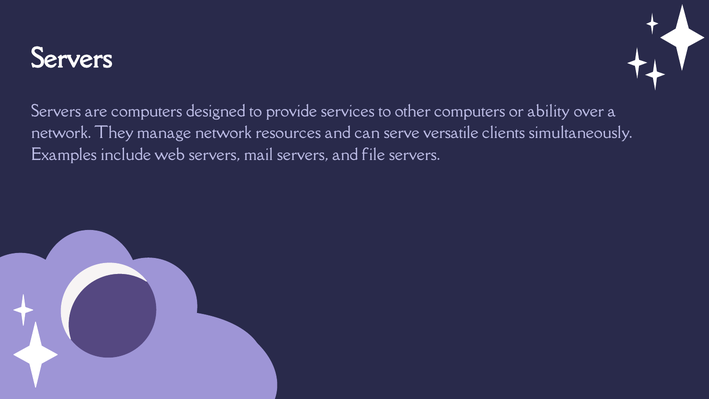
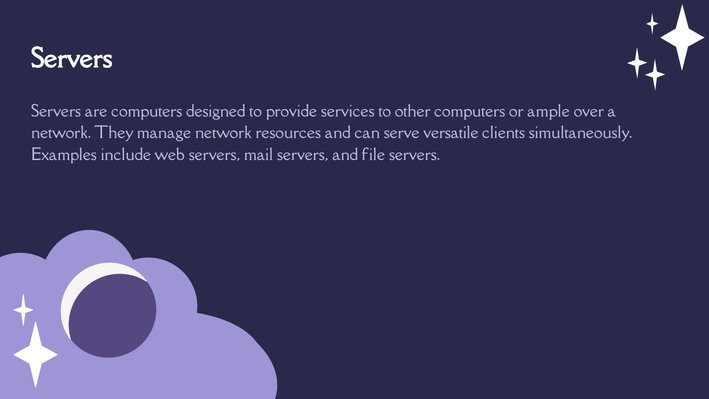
ability: ability -> ample (548, 111)
